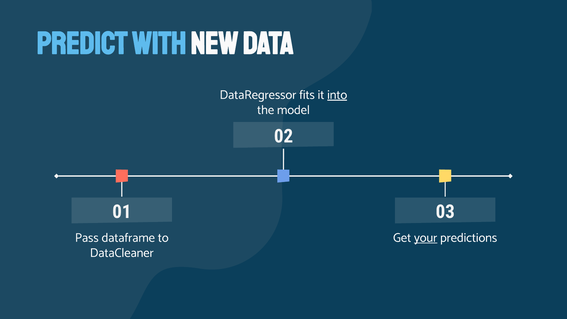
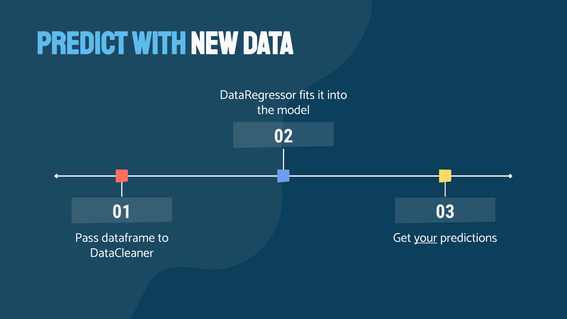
into underline: present -> none (337, 95)
